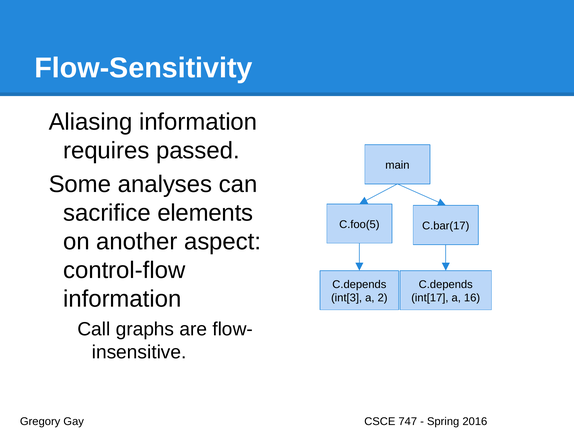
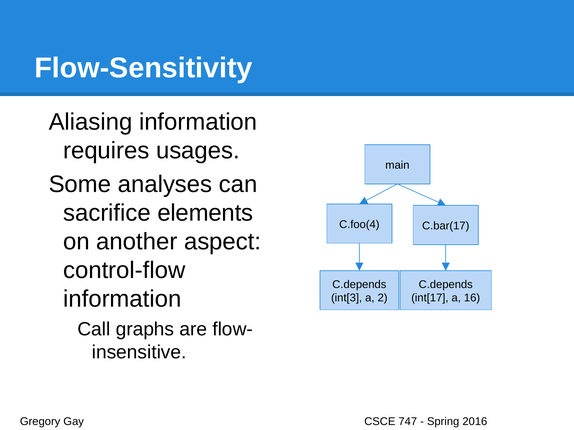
passed: passed -> usages (198, 151)
C.foo(5: C.foo(5 -> C.foo(4 (359, 225)
